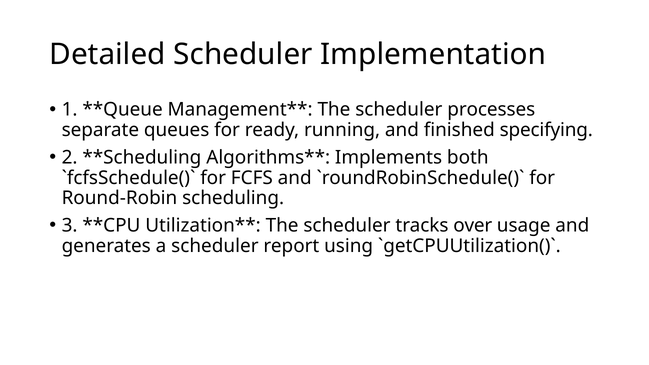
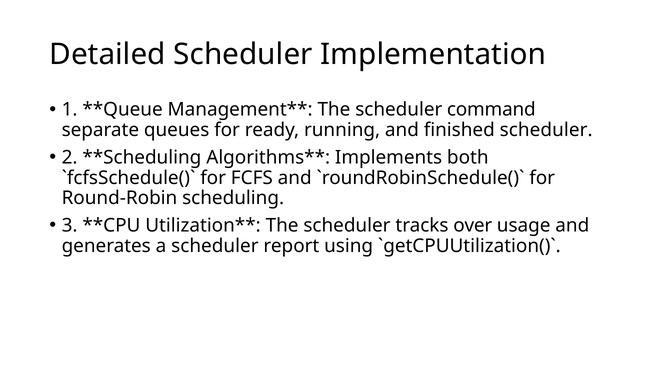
processes: processes -> command (491, 110)
finished specifying: specifying -> scheduler (546, 130)
